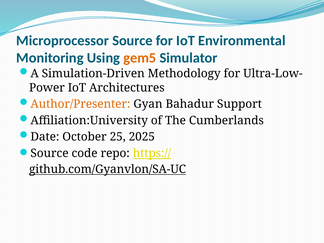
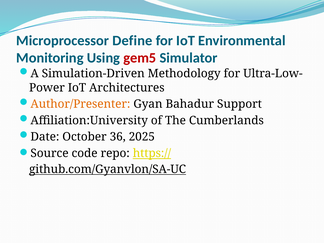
Microprocessor Source: Source -> Define (132, 41)
gem5 colour: orange -> red (140, 58)
25: 25 -> 36 (118, 137)
